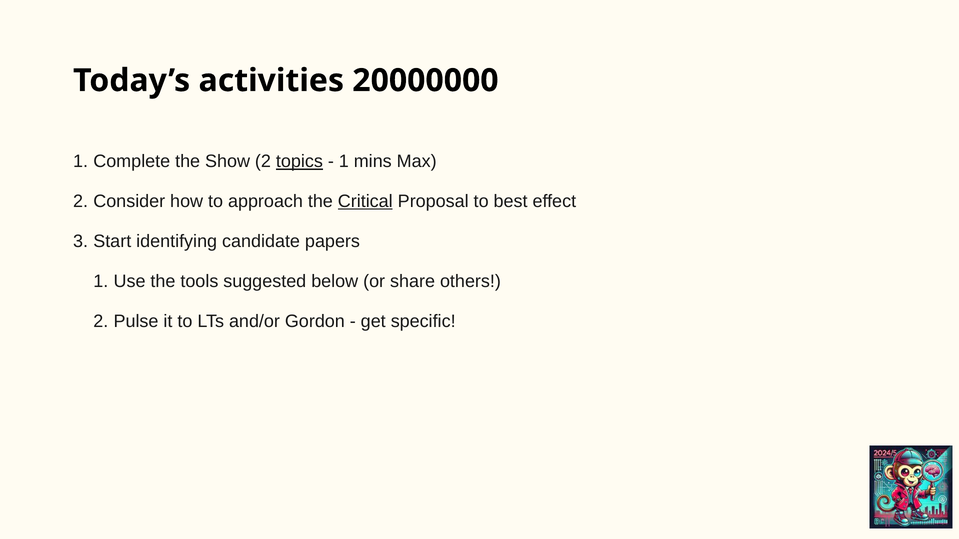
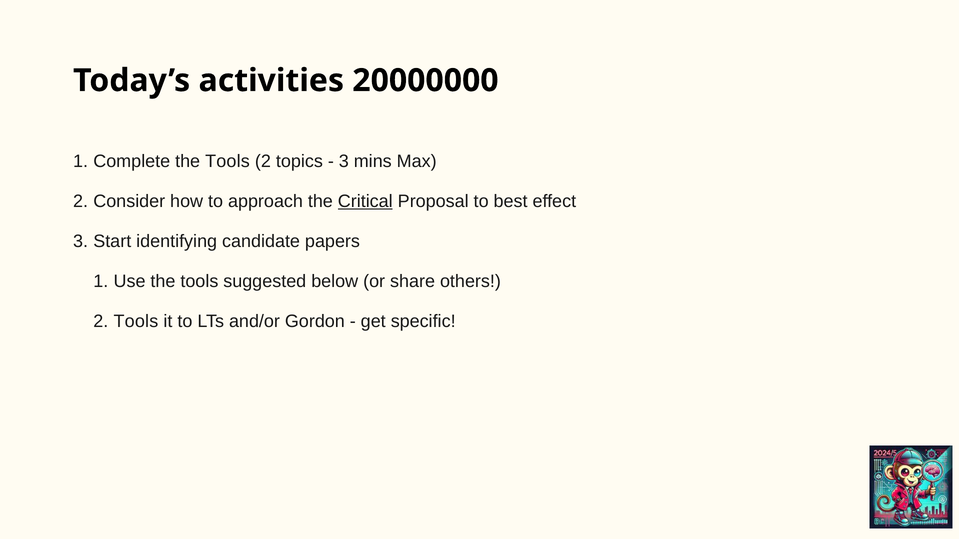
Complete the Show: Show -> Tools (227, 162)
topics underline: present -> none (299, 162)
1: 1 -> 3 (344, 162)
2 Pulse: Pulse -> Tools (136, 321)
